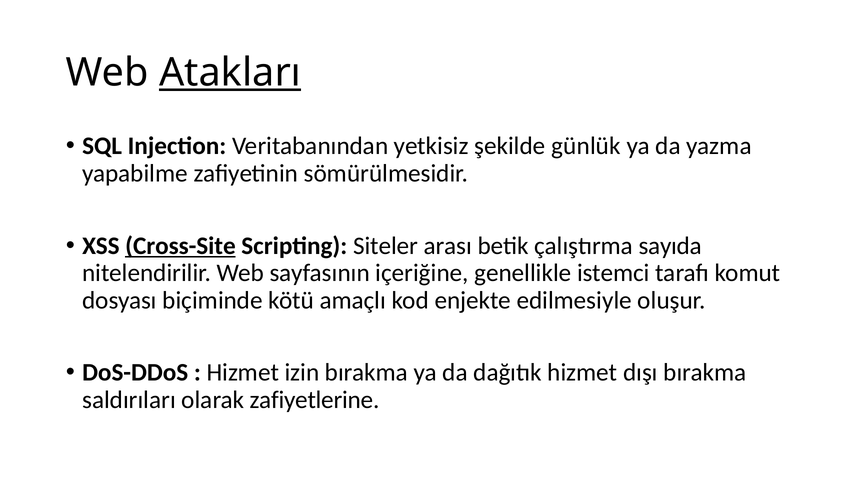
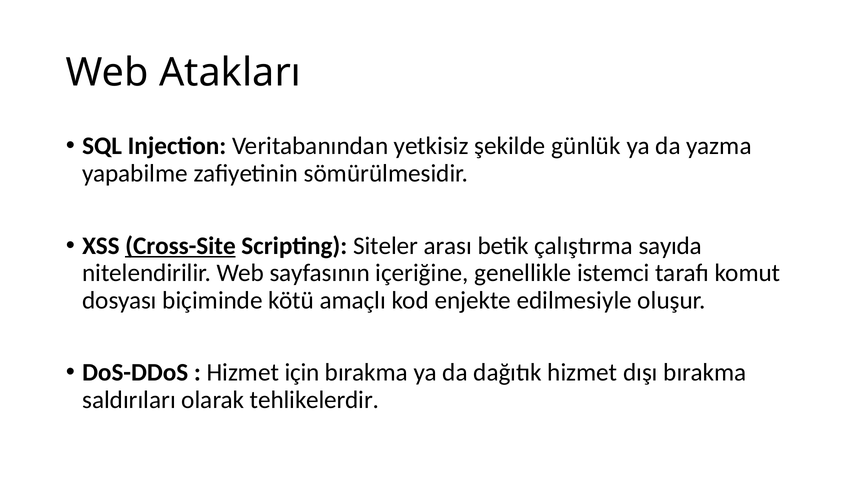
Atakları underline: present -> none (230, 73)
izin: izin -> için (302, 373)
zafiyetlerine: zafiyetlerine -> tehlikelerdir (315, 400)
